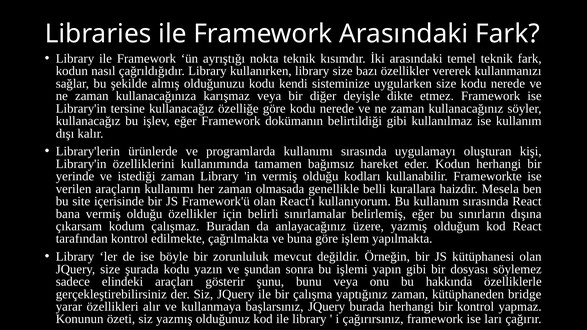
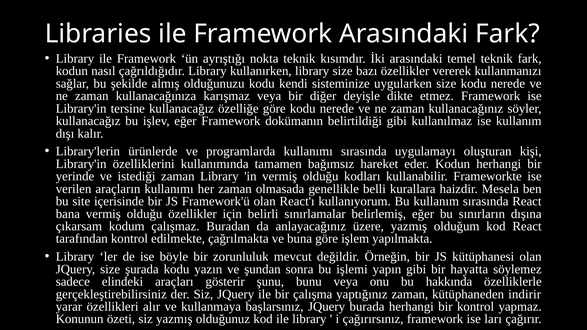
dosyası: dosyası -> hayatta (469, 269)
bridge: bridge -> indirir (525, 294)
